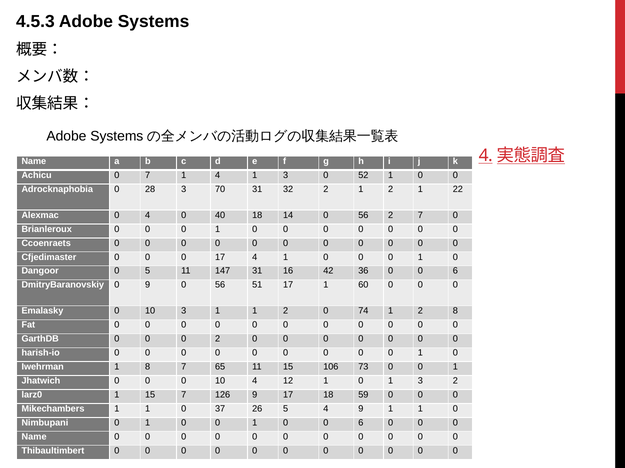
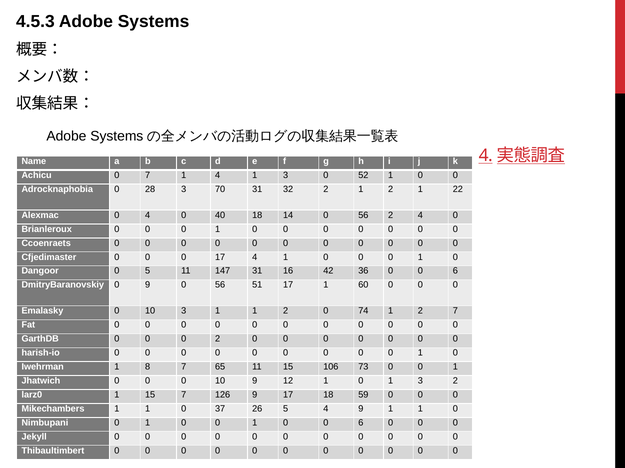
2 7: 7 -> 4 (420, 216)
2 8: 8 -> 7 (455, 311)
10 4: 4 -> 9 (255, 381)
Name: Name -> Jekyll (34, 437)
